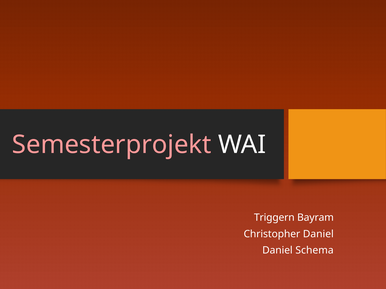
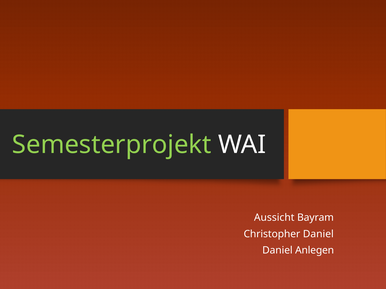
Semesterprojekt colour: pink -> light green (112, 145)
Triggern: Triggern -> Aussicht (274, 218)
Schema: Schema -> Anlegen (315, 251)
